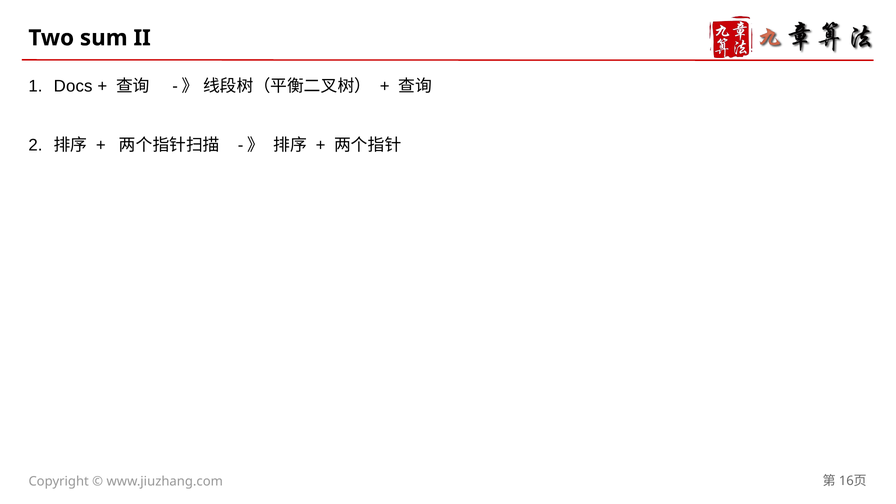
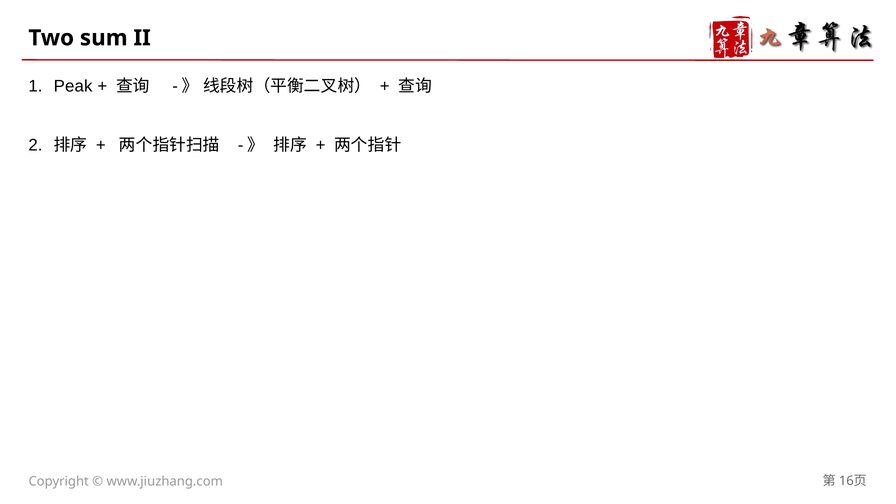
Docs: Docs -> Peak (73, 86)
